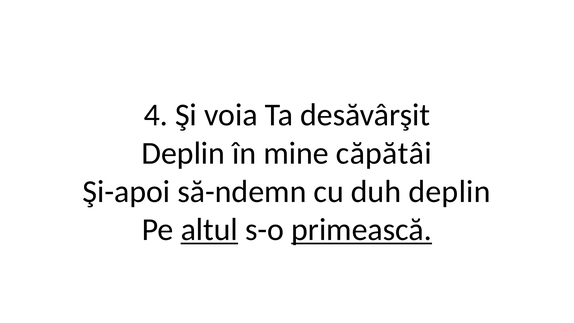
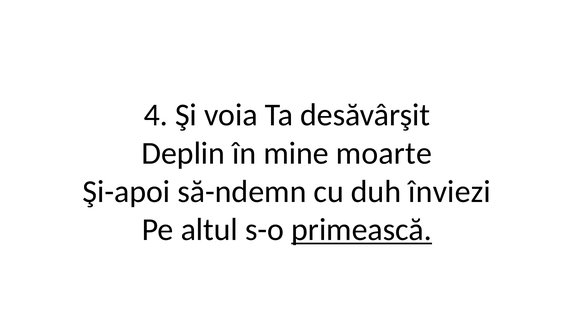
căpătâi: căpătâi -> moarte (384, 153)
duh deplin: deplin -> înviezi (450, 191)
altul underline: present -> none (209, 230)
